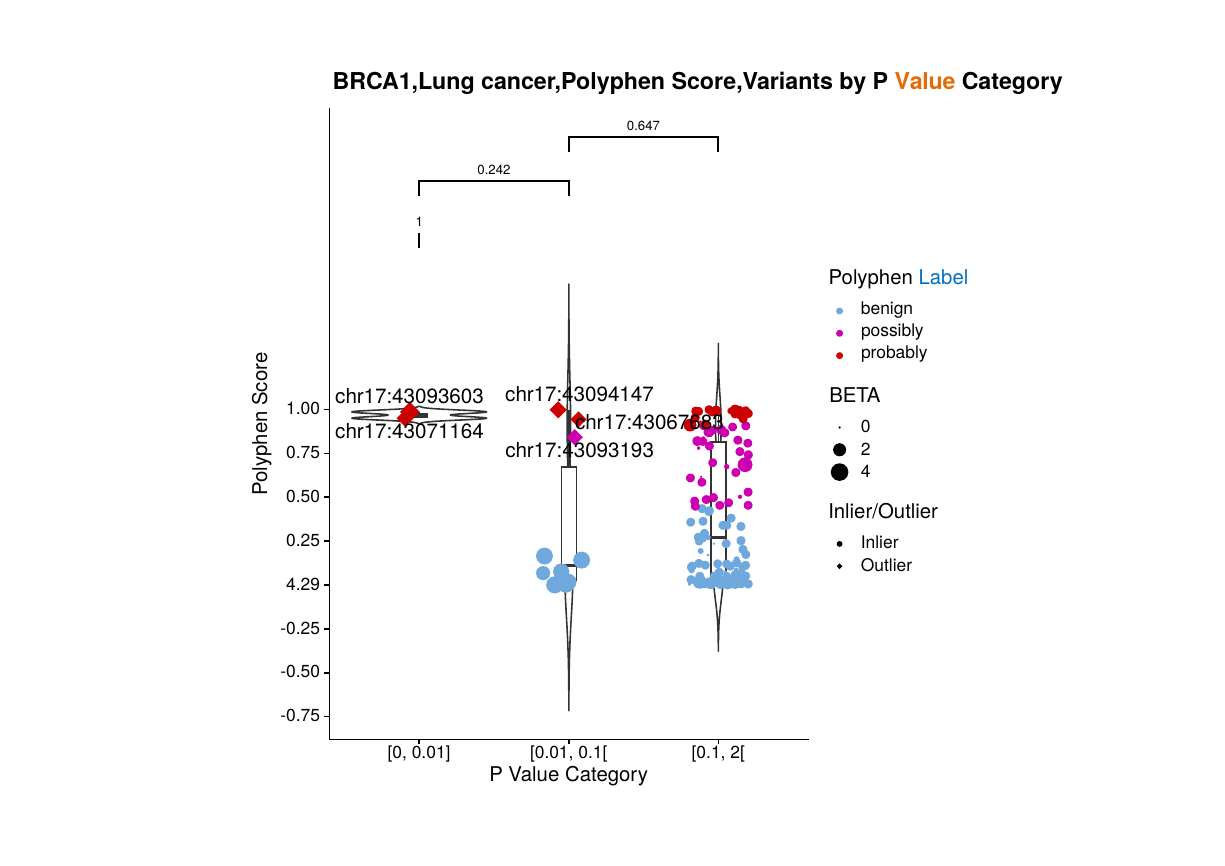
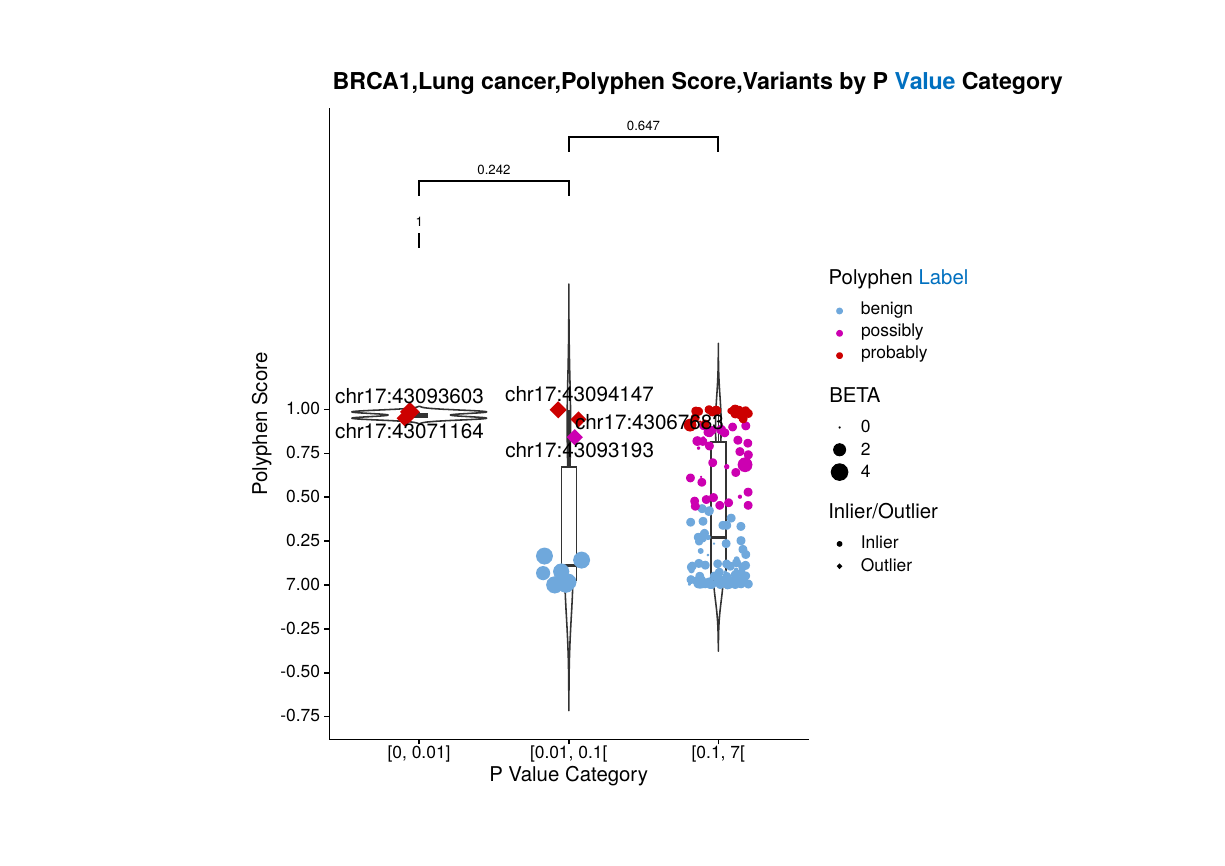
Value colour: orange -> blue (925, 82)
4.29: 4.29 -> 7.00 (303, 584)
2[: 2[ -> 7[ (738, 753)
